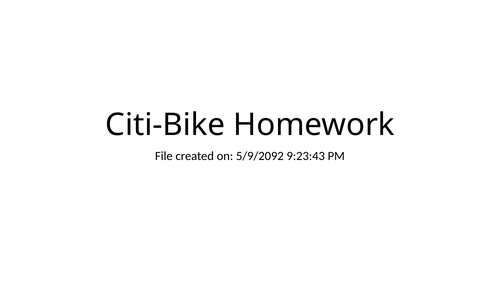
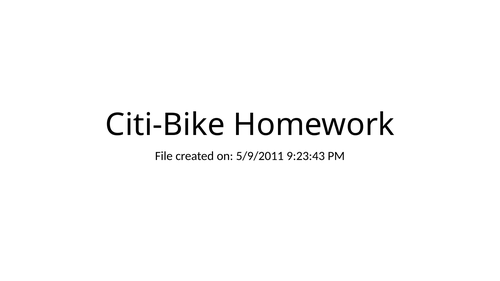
5/9/2092: 5/9/2092 -> 5/9/2011 (260, 156)
